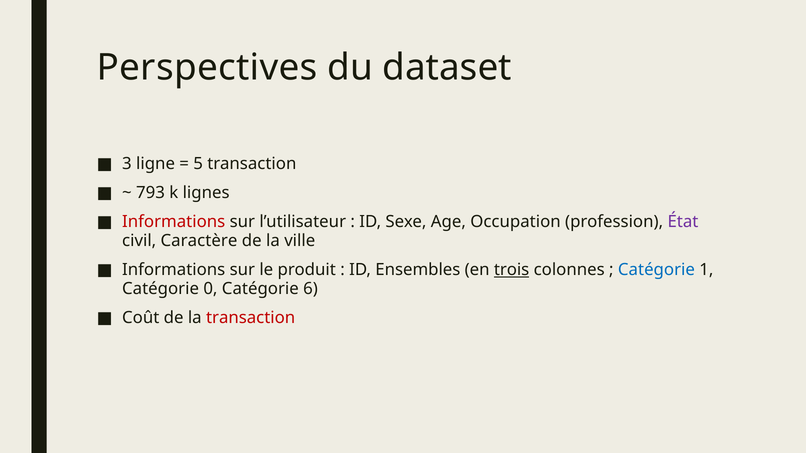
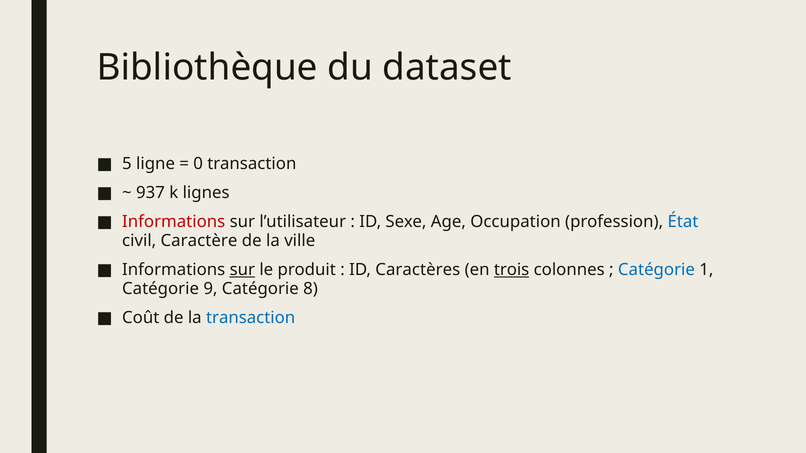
Perspectives: Perspectives -> Bibliothèque (207, 68)
3: 3 -> 5 (127, 164)
5: 5 -> 0 (198, 164)
793: 793 -> 937 (150, 193)
État colour: purple -> blue (683, 222)
sur underline: none -> present (242, 270)
Ensembles: Ensembles -> Caractères (418, 270)
0: 0 -> 9 (210, 289)
6: 6 -> 8 (310, 289)
transaction colour: red -> blue (251, 318)
